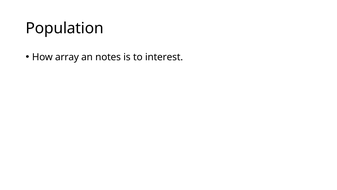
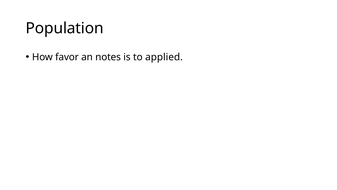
array: array -> favor (67, 57)
interest: interest -> applied (164, 57)
